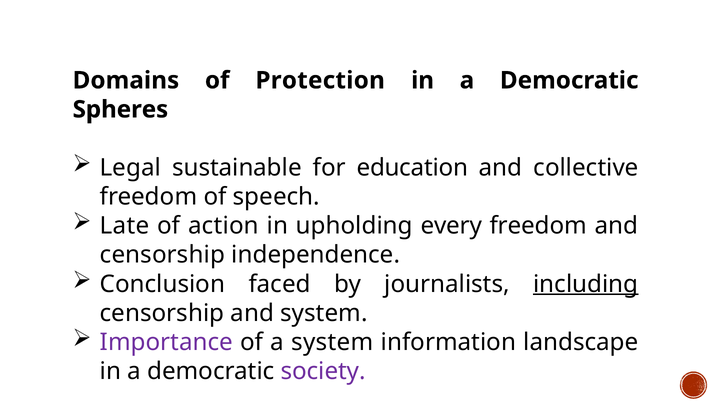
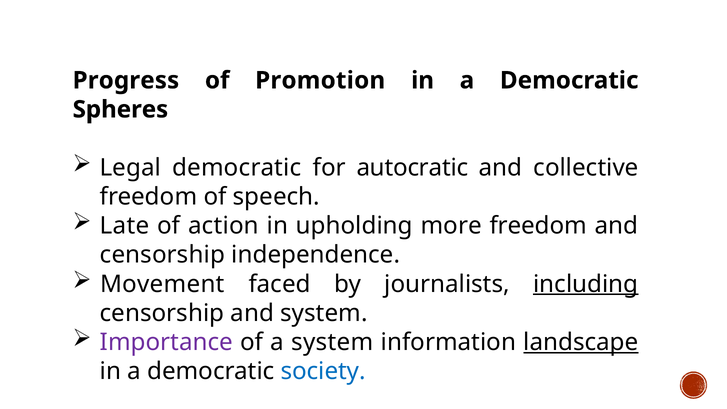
Domains: Domains -> Progress (126, 80)
Protection: Protection -> Promotion (320, 80)
Legal sustainable: sustainable -> democratic (237, 168)
education: education -> autocratic (412, 168)
every: every -> more (451, 226)
Conclusion: Conclusion -> Movement (162, 284)
landscape underline: none -> present (581, 342)
society colour: purple -> blue (323, 371)
